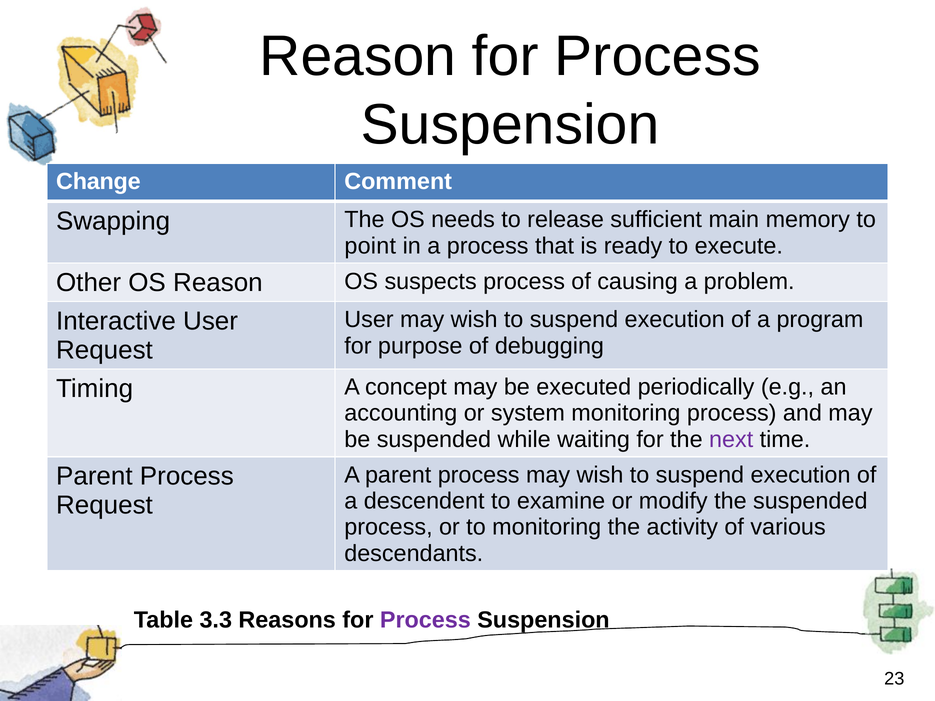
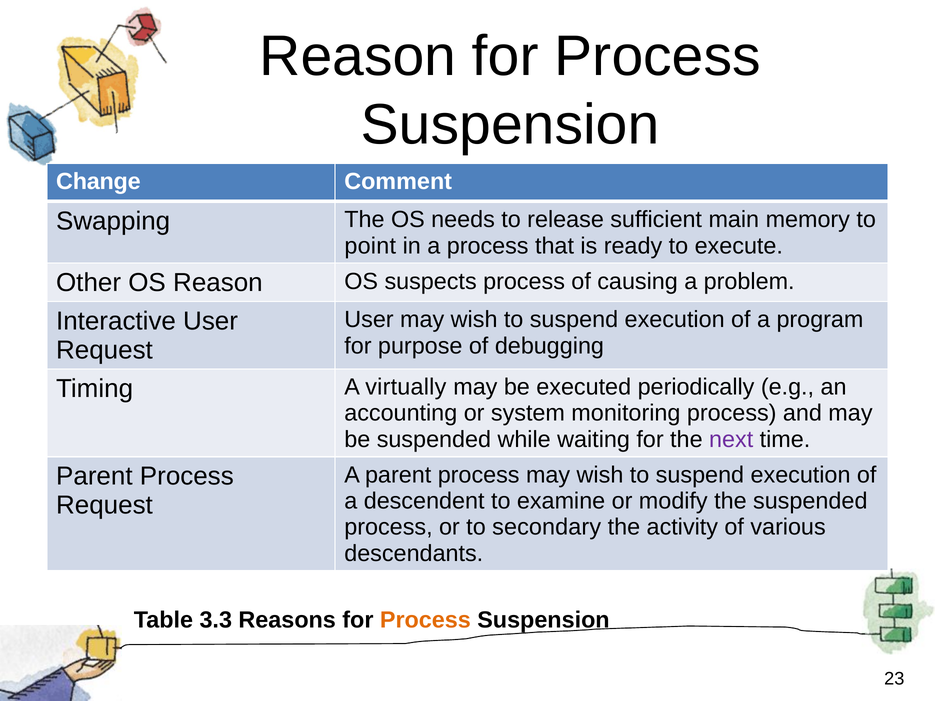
concept: concept -> virtually (406, 387)
to monitoring: monitoring -> secondary (547, 527)
Process colour: purple -> orange (425, 620)
